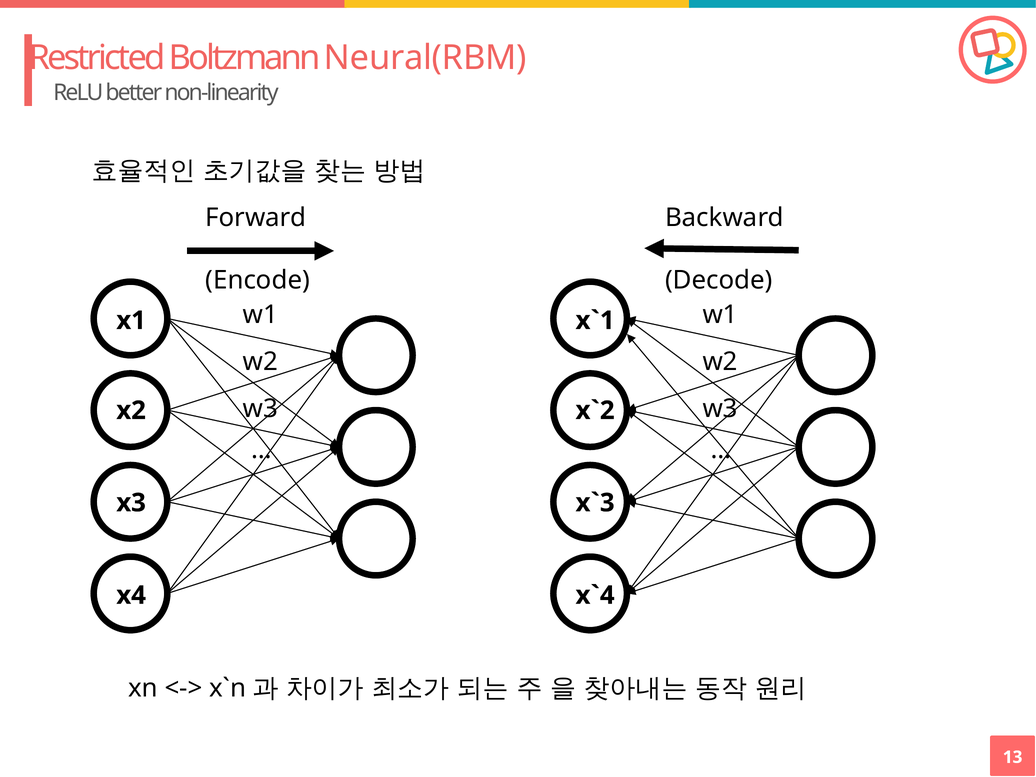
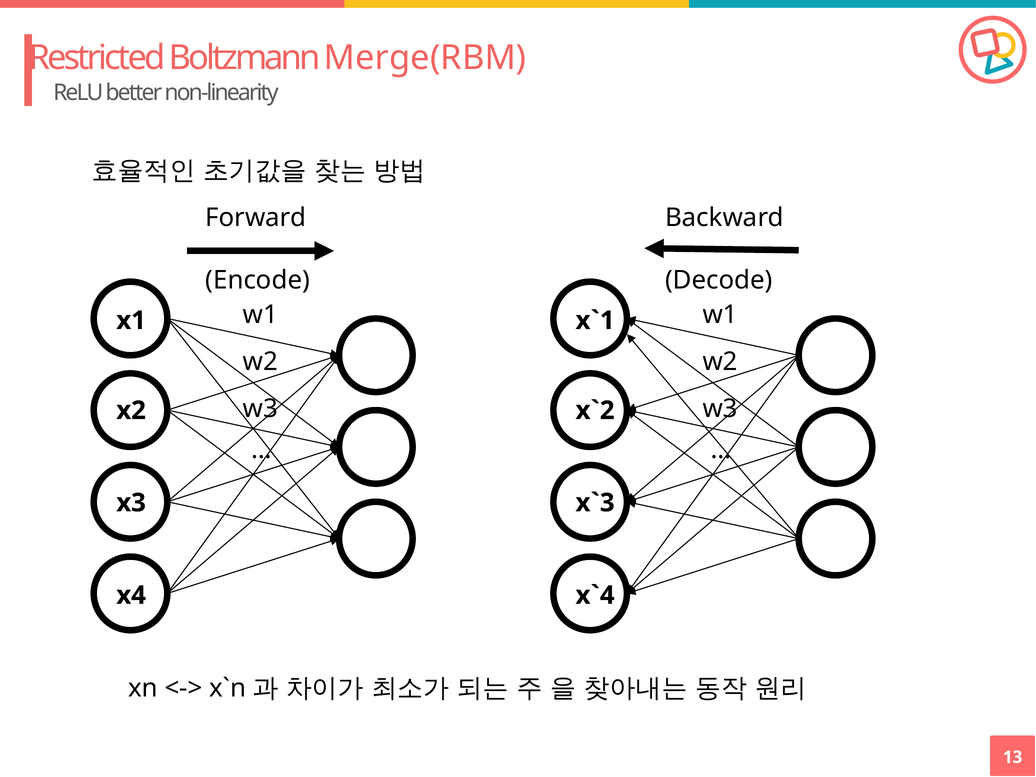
Neural(RBM: Neural(RBM -> Merge(RBM (425, 58)
